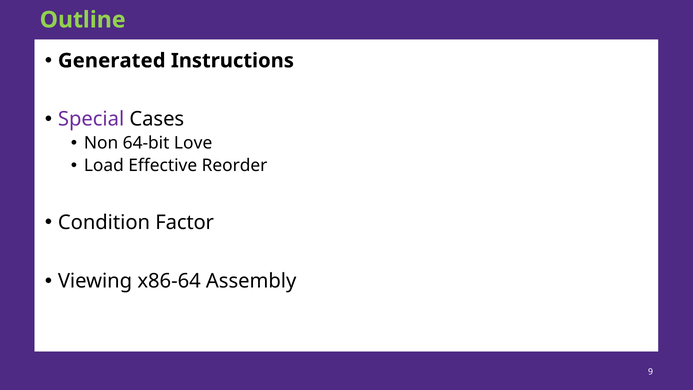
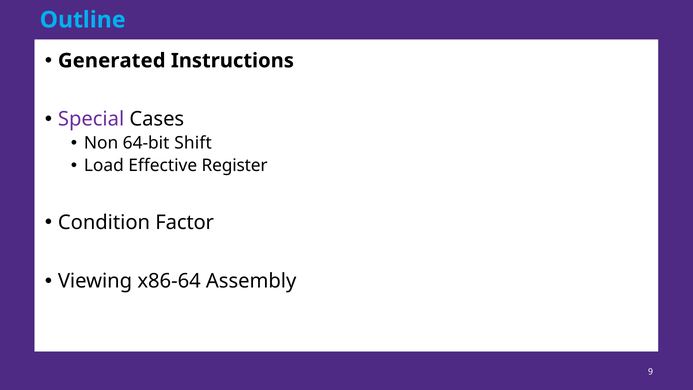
Outline colour: light green -> light blue (83, 20)
Love: Love -> Shift (193, 143)
Reorder: Reorder -> Register (235, 165)
